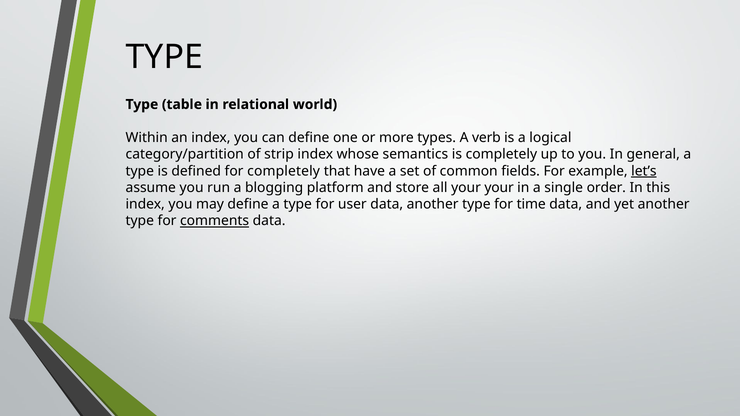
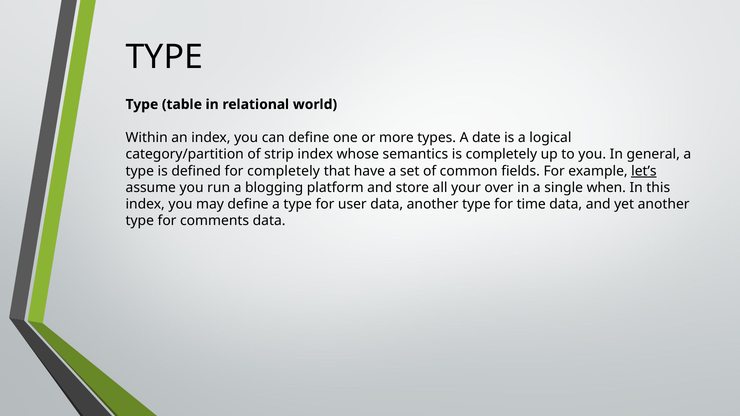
verb: verb -> date (486, 138)
your your: your -> over (499, 188)
order: order -> when (606, 188)
comments underline: present -> none (215, 221)
